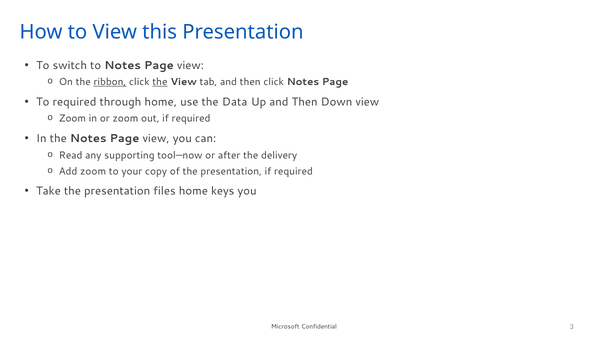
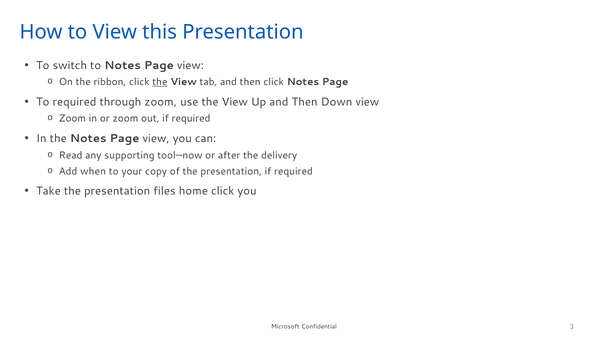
ribbon underline: present -> none (110, 82)
through home: home -> zoom (161, 102)
use the Data: Data -> View (235, 102)
Add zoom: zoom -> when (93, 171)
home keys: keys -> click (223, 191)
